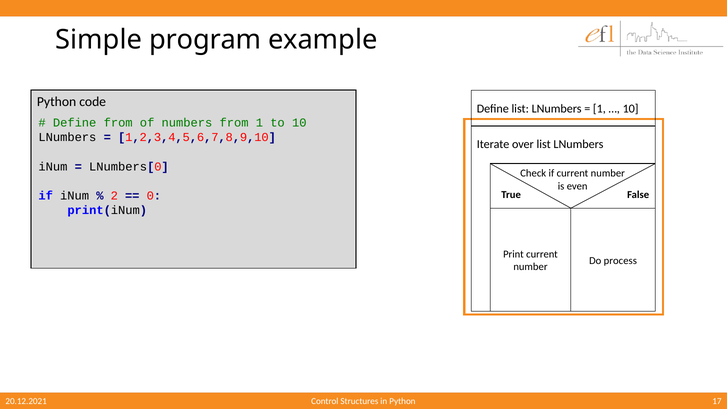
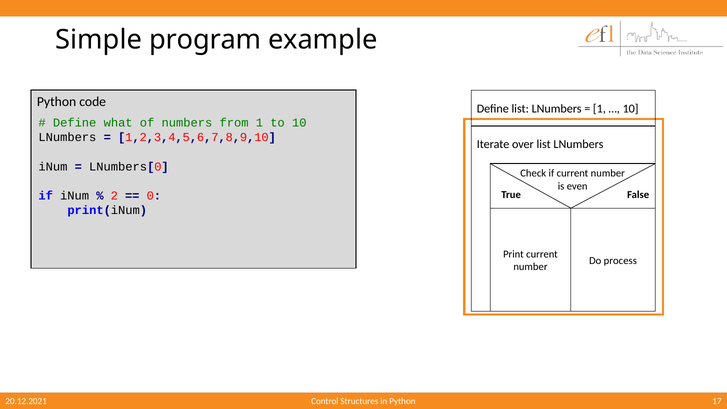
Define from: from -> what (118, 123)
